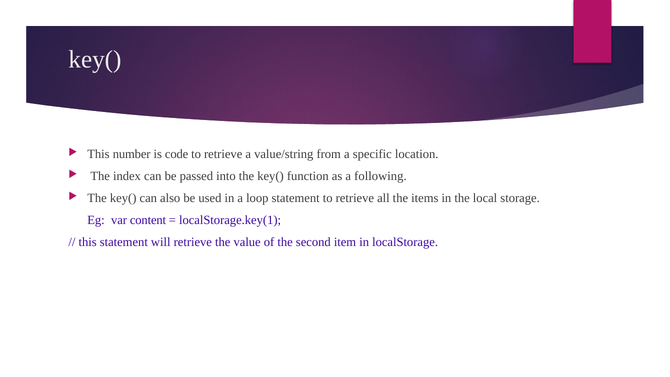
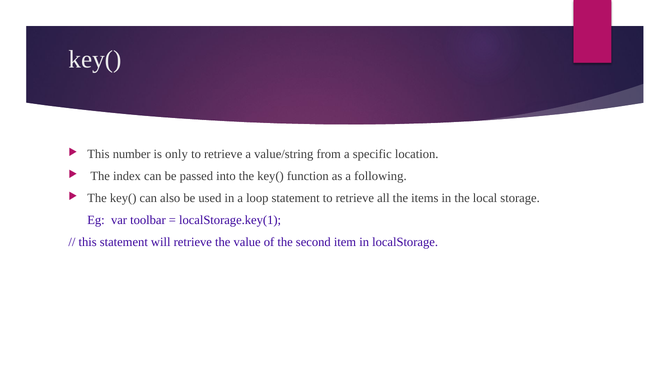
code: code -> only (176, 154)
content: content -> toolbar (148, 220)
